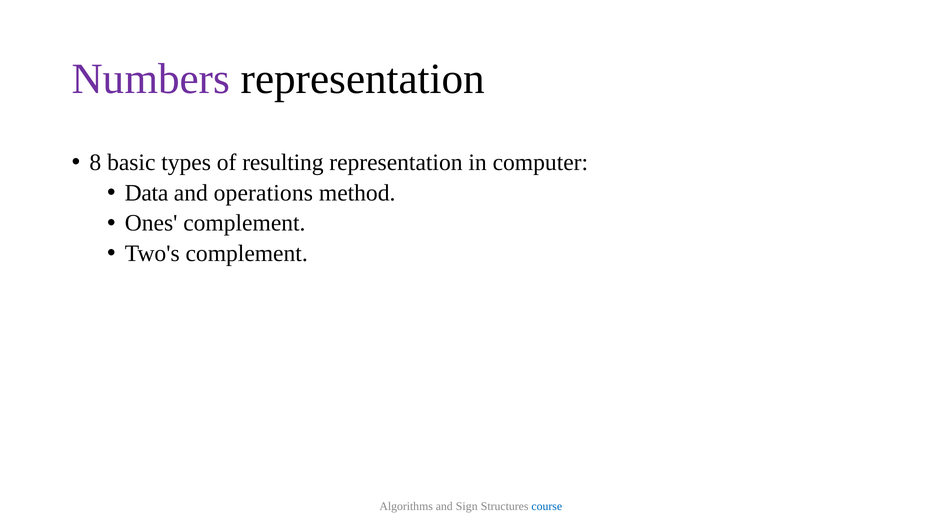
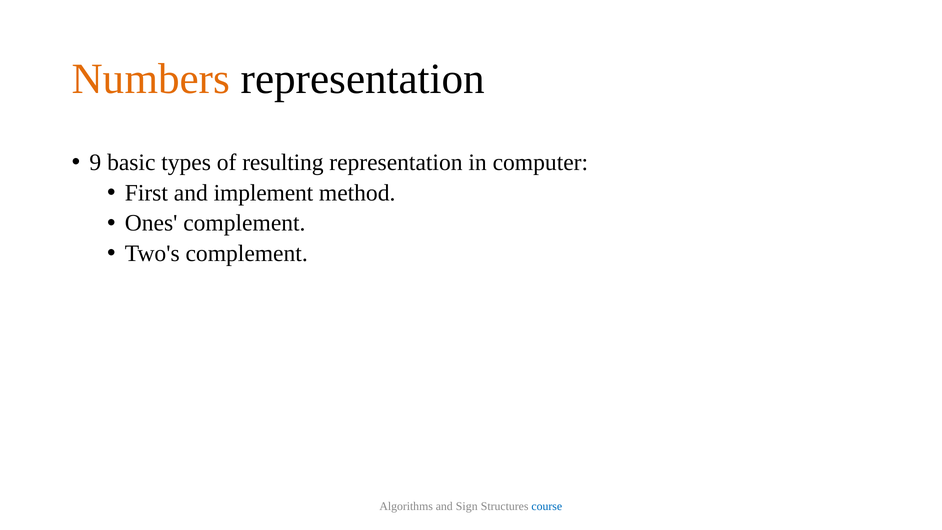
Numbers colour: purple -> orange (151, 79)
8: 8 -> 9 (95, 163)
Data: Data -> First (146, 193)
operations: operations -> implement (263, 193)
